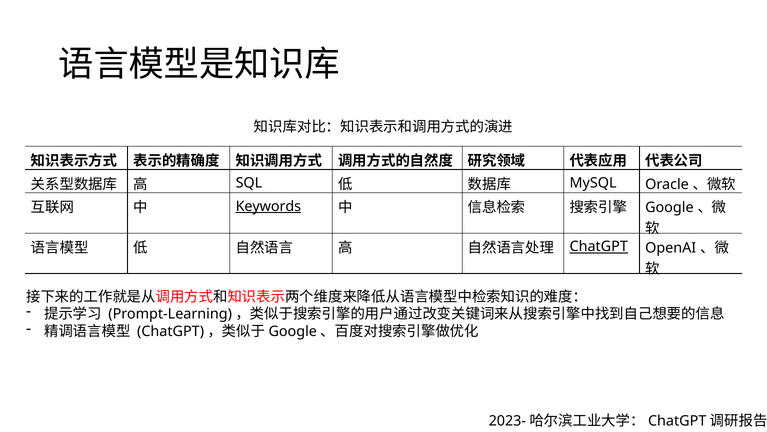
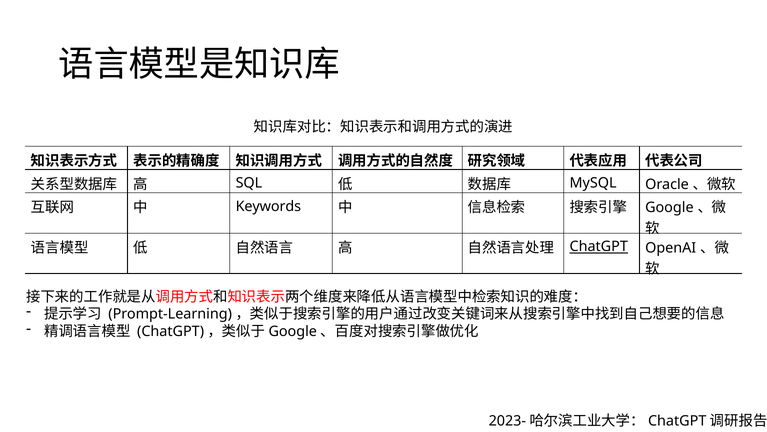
Keywords underline: present -> none (268, 206)
